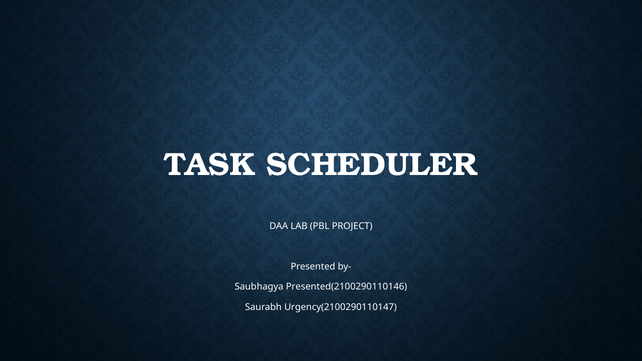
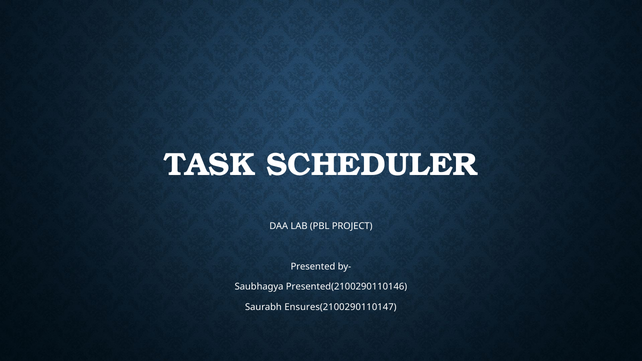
Urgency(2100290110147: Urgency(2100290110147 -> Ensures(2100290110147 (340, 307)
